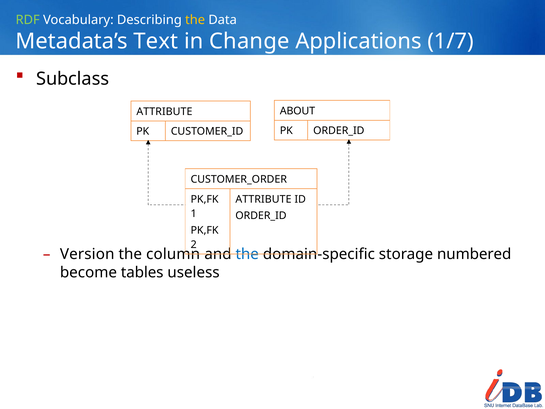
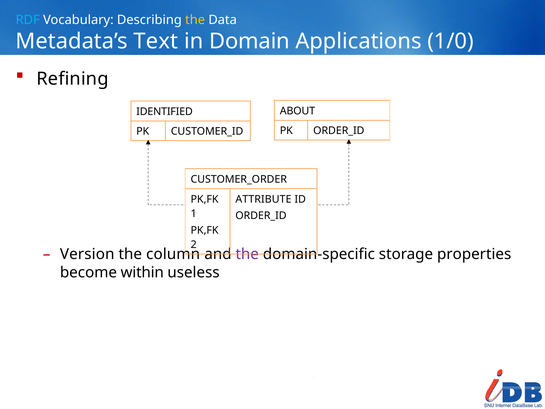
RDF colour: light green -> light blue (28, 20)
Change: Change -> Domain (250, 41)
1/7: 1/7 -> 1/0 (451, 41)
Subclass: Subclass -> Refining (72, 79)
ATTRIBUTE: ATTRIBUTE -> IDENTIFIED (165, 111)
the colour: blue -> purple (247, 254)
numbered: numbered -> properties (474, 254)
tables: tables -> within (142, 272)
